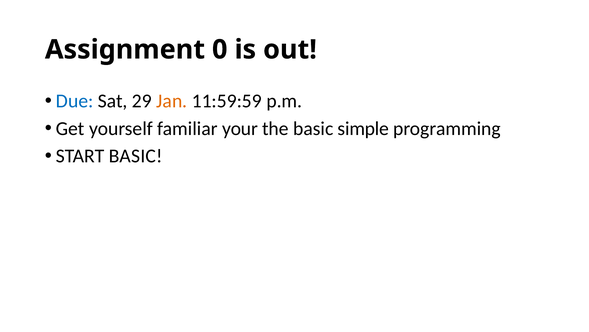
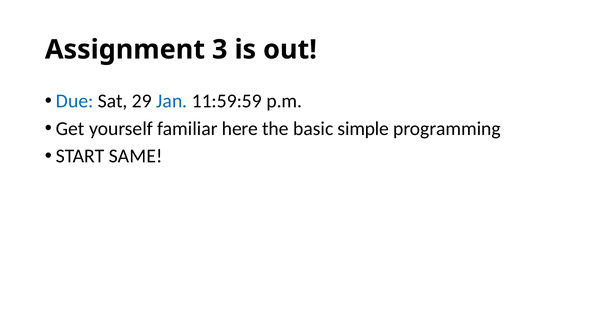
0: 0 -> 3 (220, 49)
Jan colour: orange -> blue (172, 101)
your: your -> here (240, 128)
START BASIC: BASIC -> SAME (136, 156)
